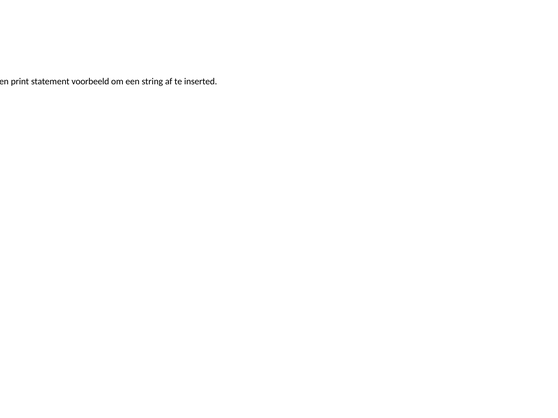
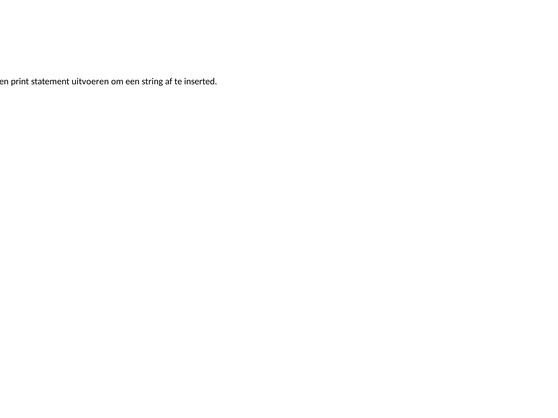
voorbeeld: voorbeeld -> uitvoeren (90, 81)
